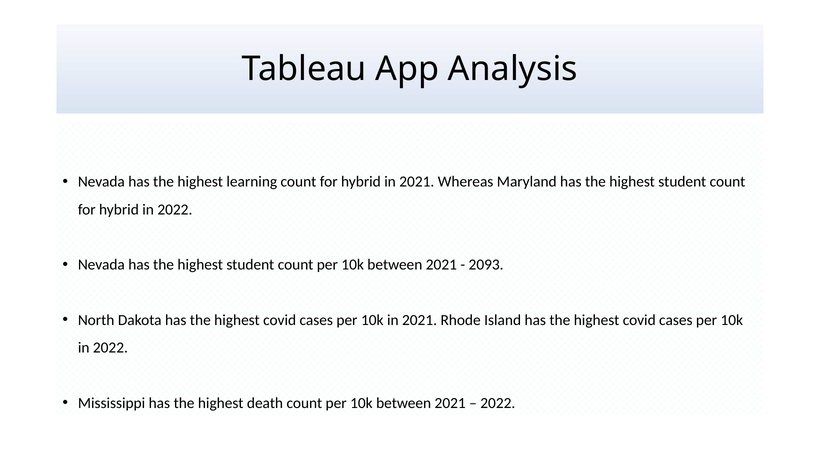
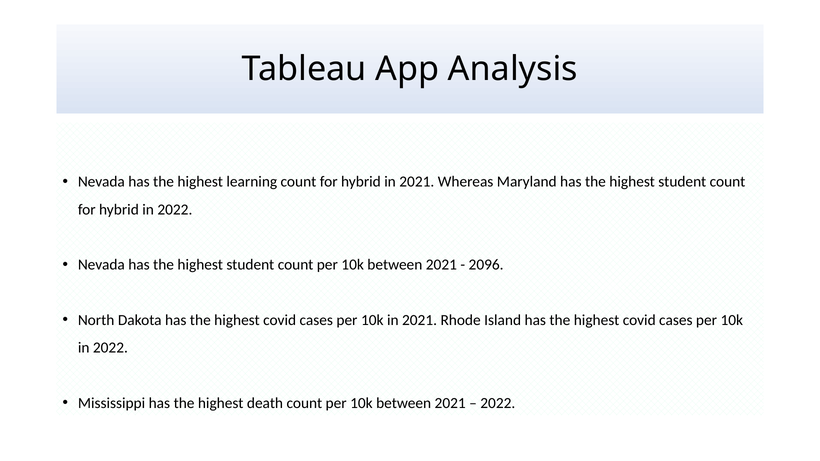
2093: 2093 -> 2096 (486, 265)
